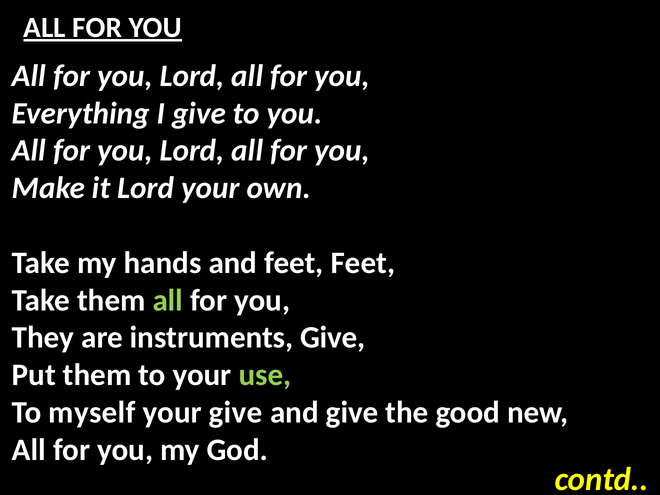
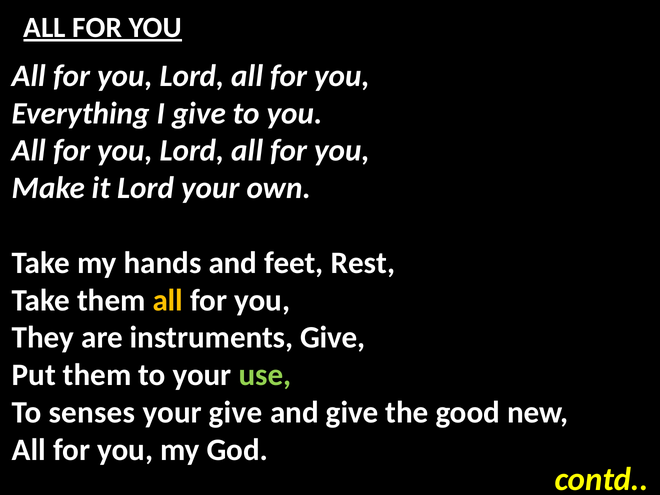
feet Feet: Feet -> Rest (363, 263)
all colour: light green -> yellow (168, 300)
myself: myself -> senses (92, 412)
